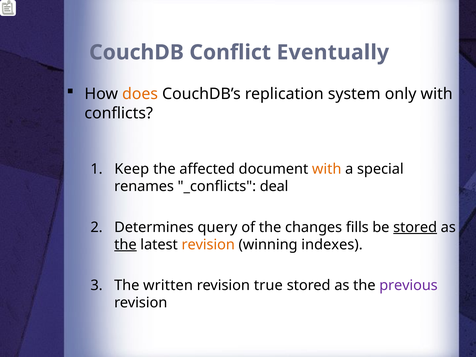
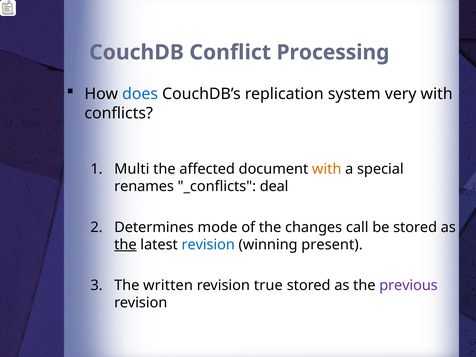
Eventually: Eventually -> Processing (333, 52)
does colour: orange -> blue (140, 94)
only: only -> very (401, 94)
Keep: Keep -> Multi (132, 169)
query: query -> mode (217, 227)
fills: fills -> call (357, 227)
stored underline: present -> none (415, 227)
revision colour: orange -> blue (208, 245)
indexes: indexes -> present (332, 245)
